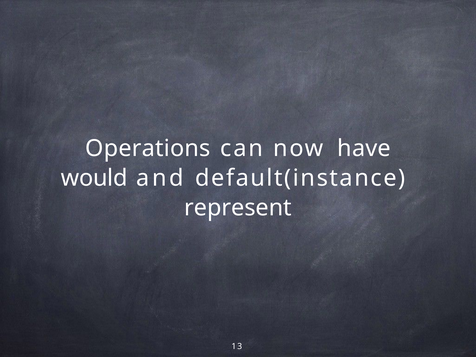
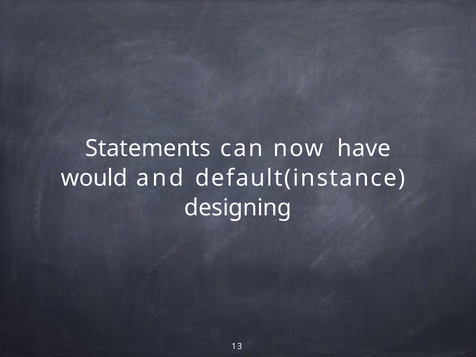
Operations: Operations -> Statements (148, 148)
represent: represent -> designing (238, 208)
